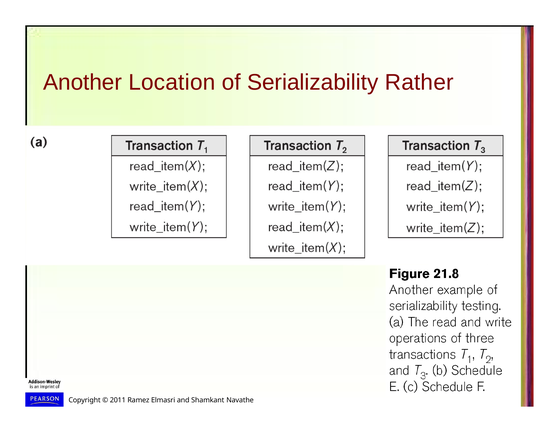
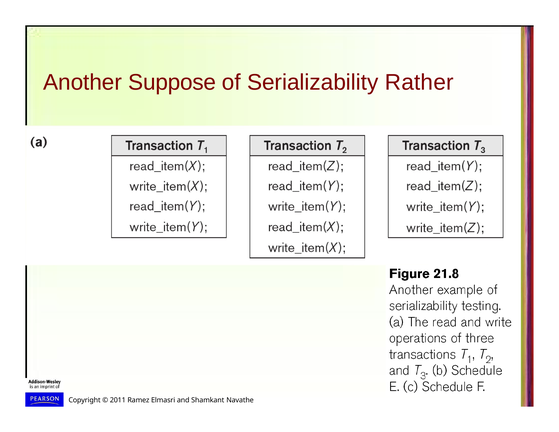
Location: Location -> Suppose (172, 82)
